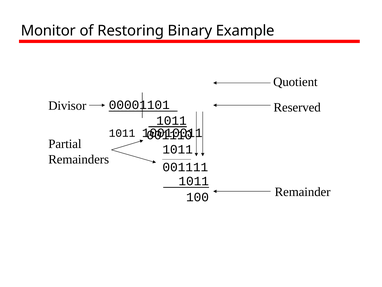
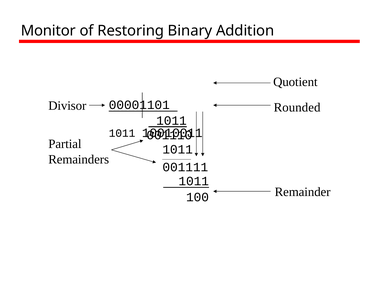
Example: Example -> Addition (245, 31)
Reserved: Reserved -> Rounded (297, 107)
